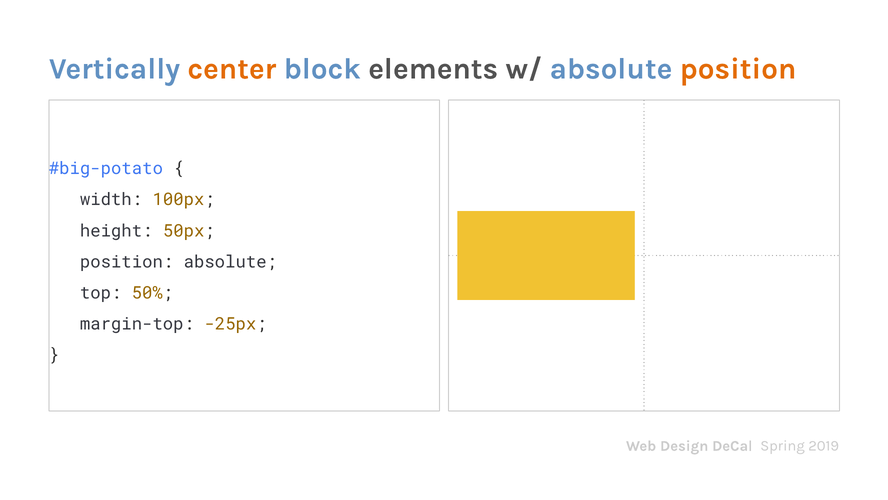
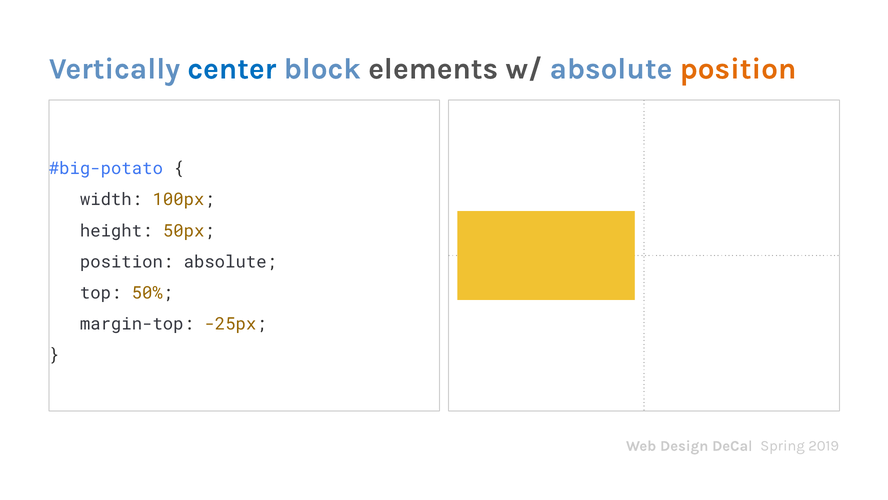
center colour: orange -> blue (232, 69)
